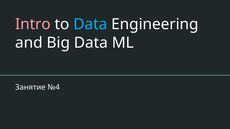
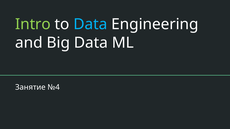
Intro colour: pink -> light green (33, 24)
